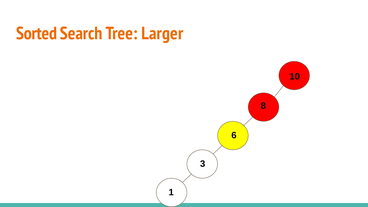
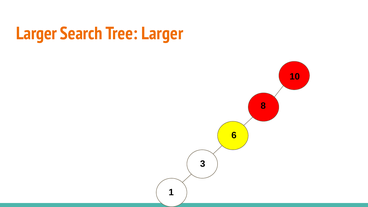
Sorted: Sorted -> Larger (37, 34)
